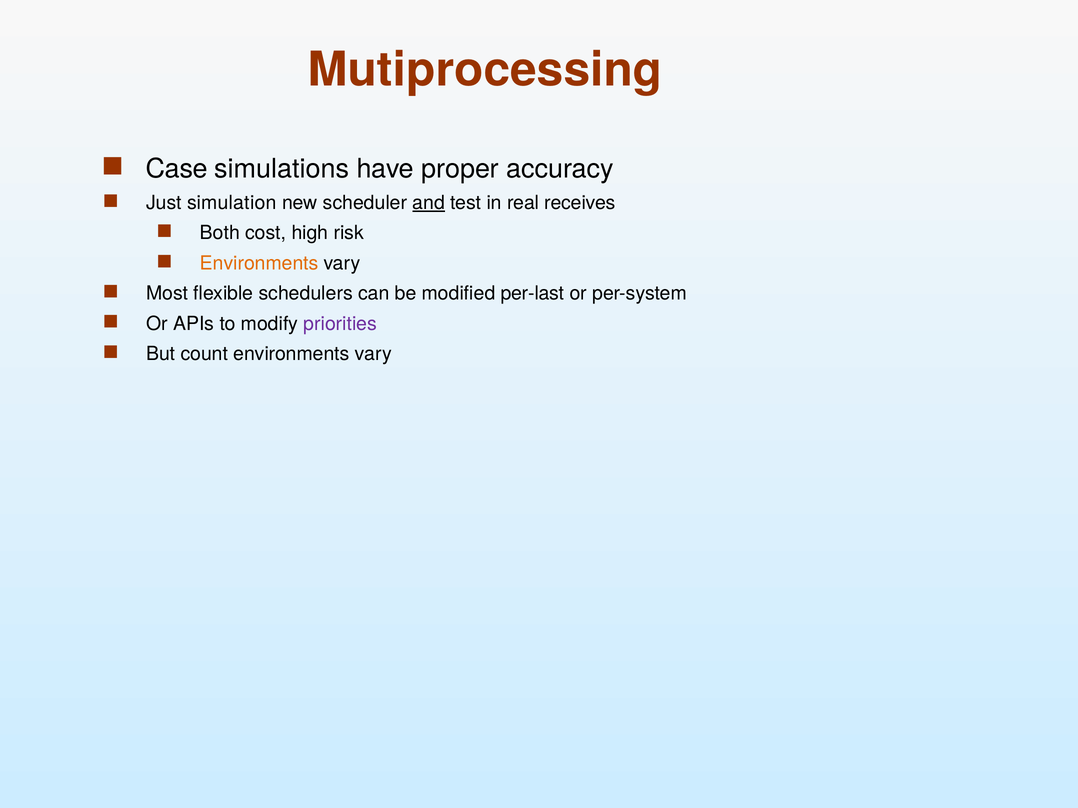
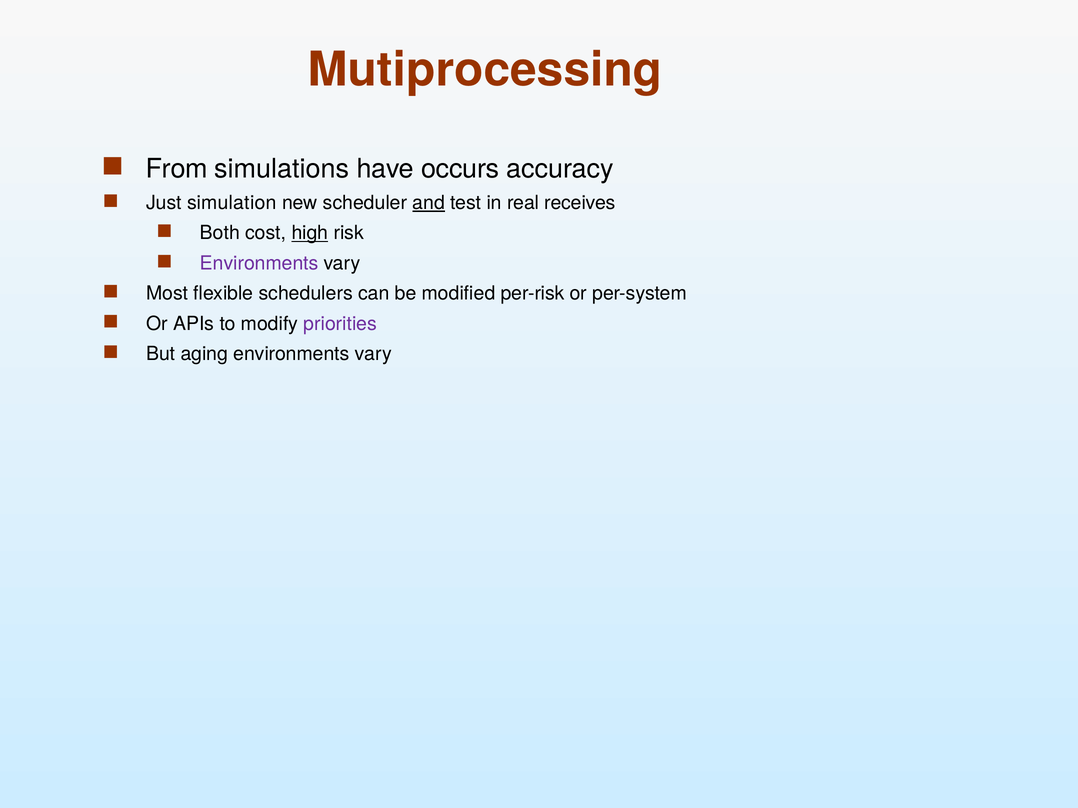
Case: Case -> From (177, 169)
proper: proper -> occurs (460, 169)
high underline: none -> present (310, 233)
Environments colour: orange -> purple (259, 263)
per-last: per-last -> per-risk (533, 294)
count: count -> aging (204, 354)
